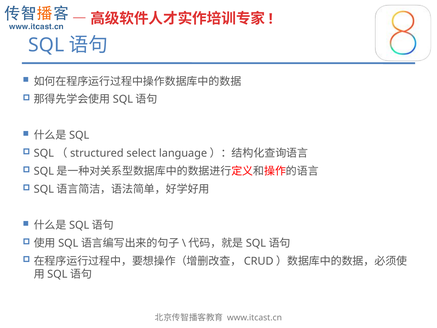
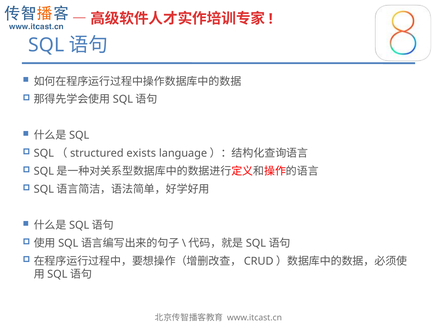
select: select -> exists (141, 153)
